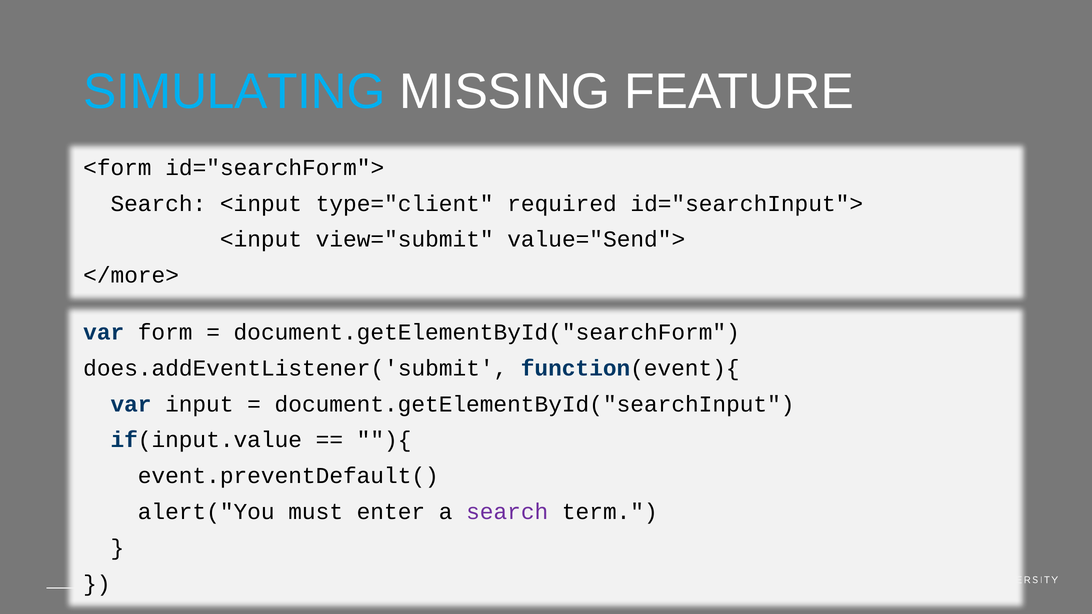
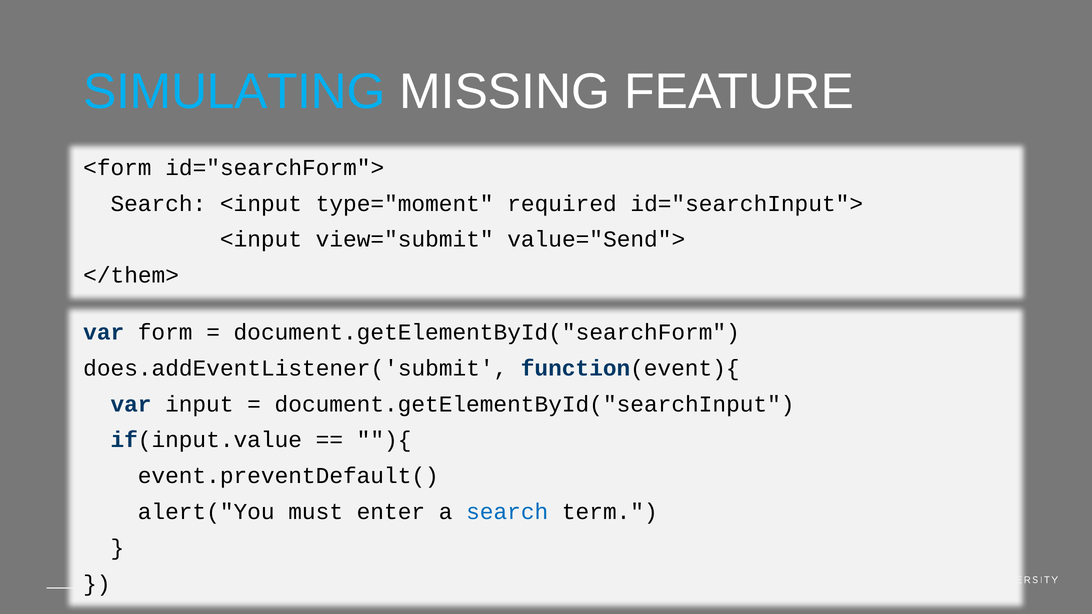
type="client: type="client -> type="moment (405, 204)
</more>: </more> -> </them> (131, 276)
search colour: purple -> blue (507, 512)
